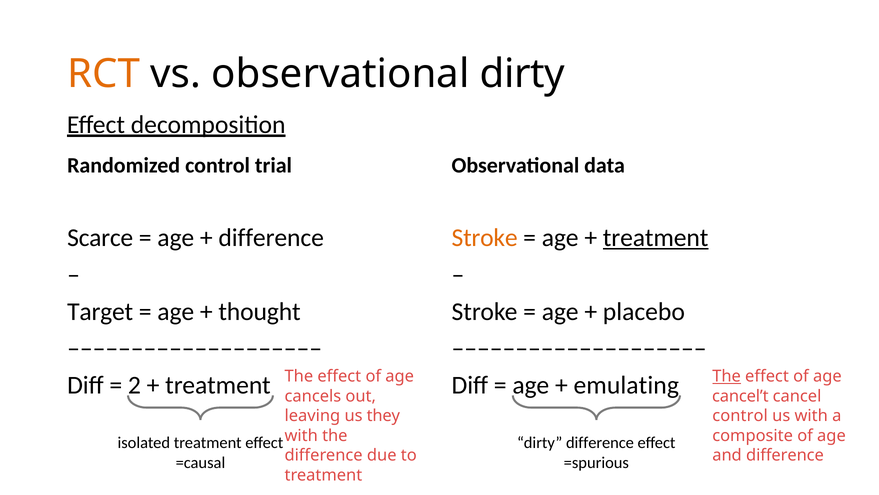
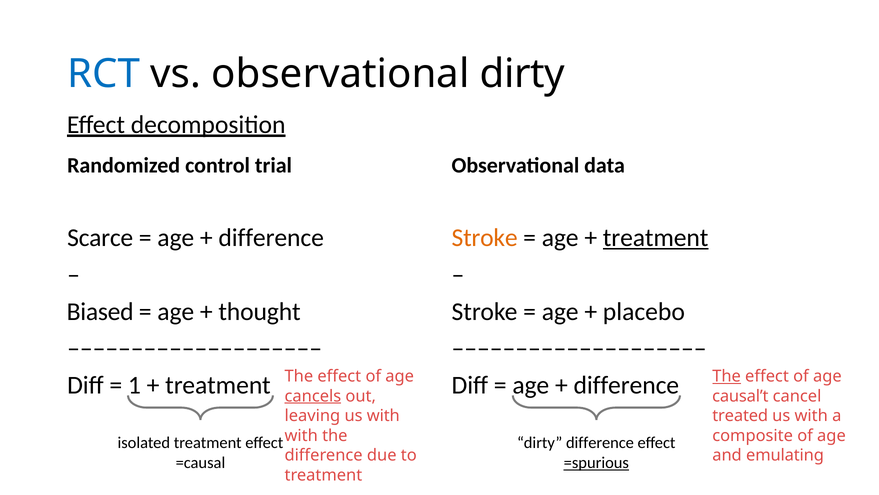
RCT colour: orange -> blue (104, 74)
Target: Target -> Biased (100, 311)
2: 2 -> 1 (134, 385)
emulating: emulating -> difference (626, 385)
cancels underline: none -> present (313, 396)
cancel’t: cancel’t -> causal’t (740, 396)
leaving us they: they -> with (383, 415)
control: control -> treated (740, 415)
and difference: difference -> emulating (785, 455)
=spurious underline: none -> present (596, 462)
